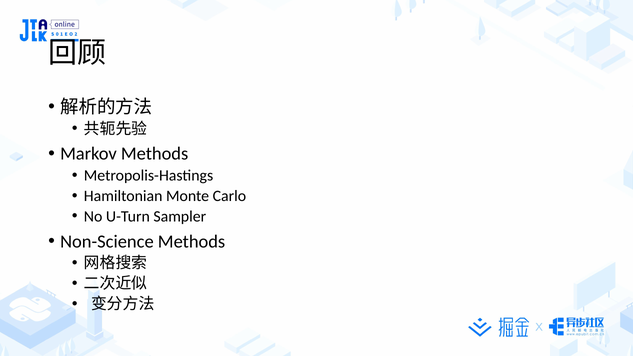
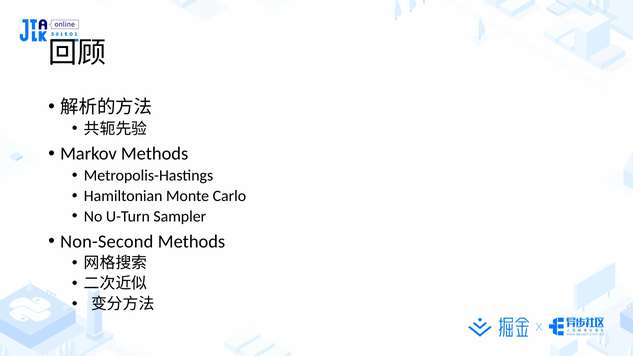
Non-Science: Non-Science -> Non-Second (107, 241)
